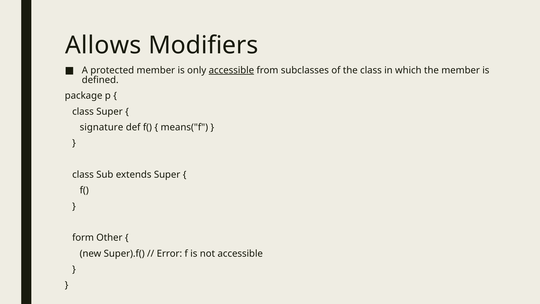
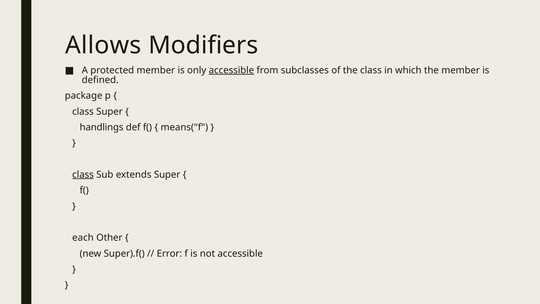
signature: signature -> handlings (102, 127)
class underline: none -> present (83, 175)
form: form -> each (83, 238)
